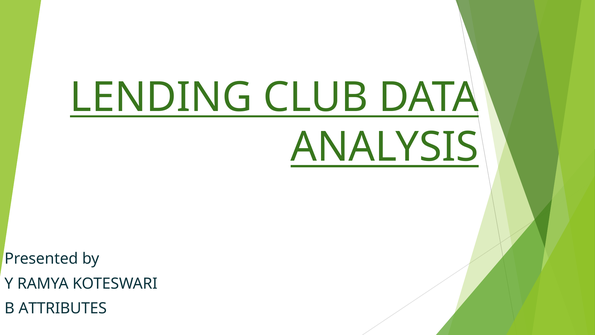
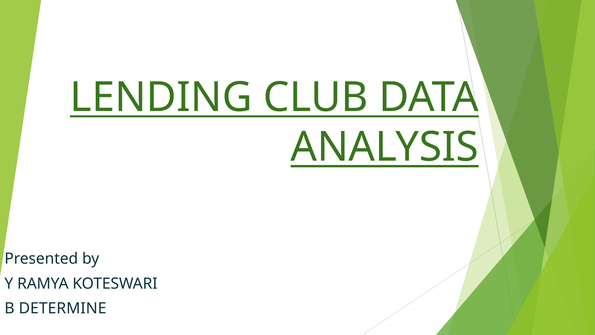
ATTRIBUTES: ATTRIBUTES -> DETERMINE (63, 308)
